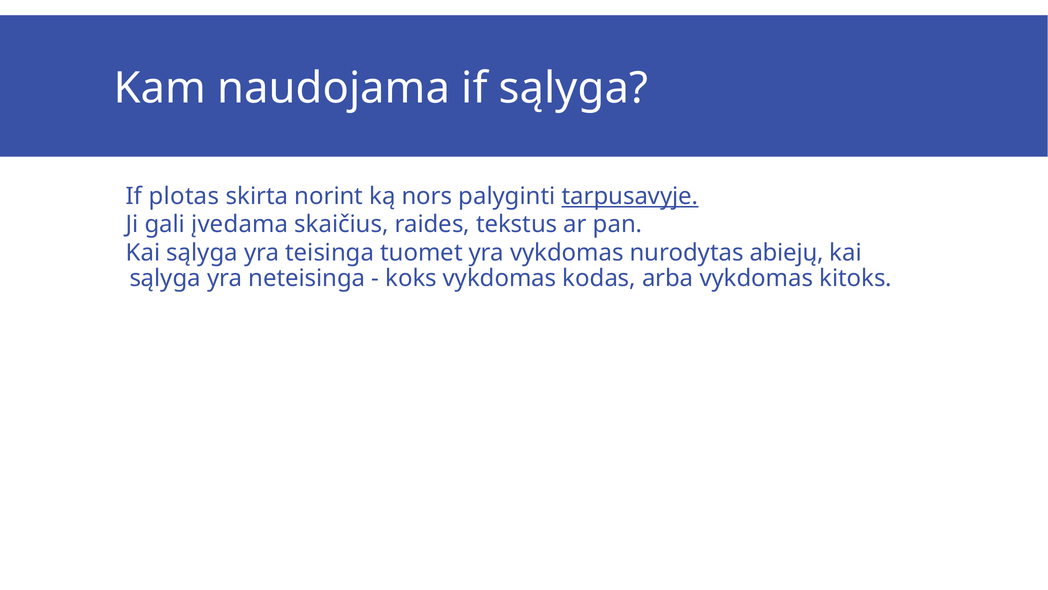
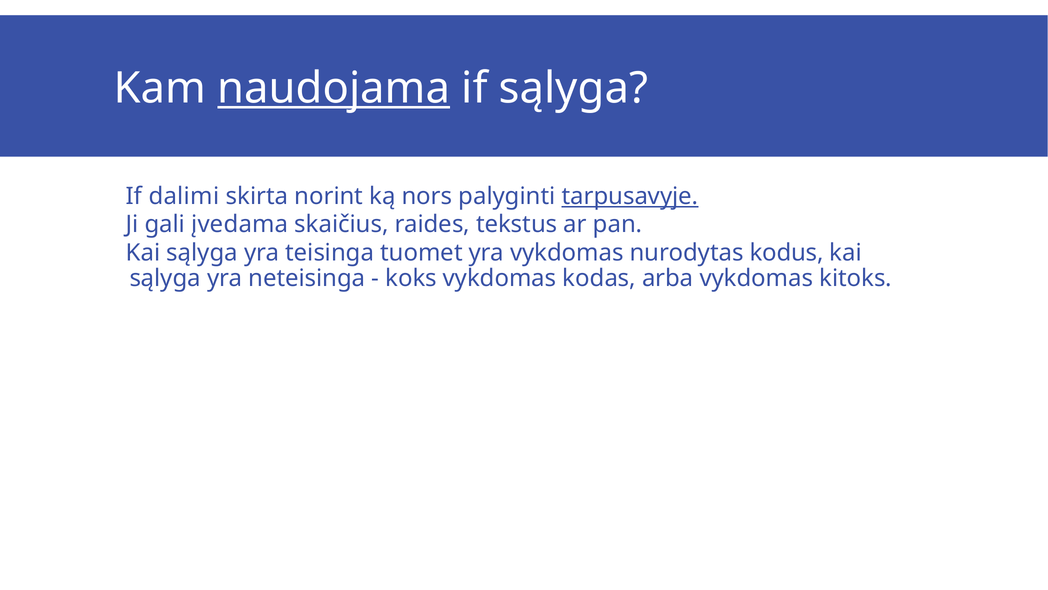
naudojama underline: none -> present (334, 88)
plotas: plotas -> dalimi (184, 196)
abiejų: abiejų -> kodus (787, 252)
